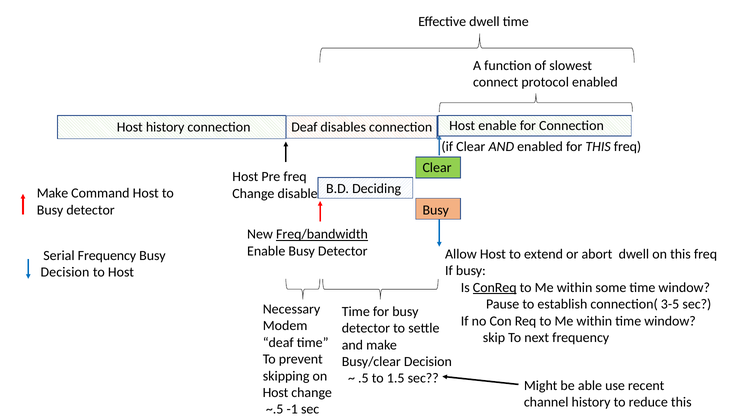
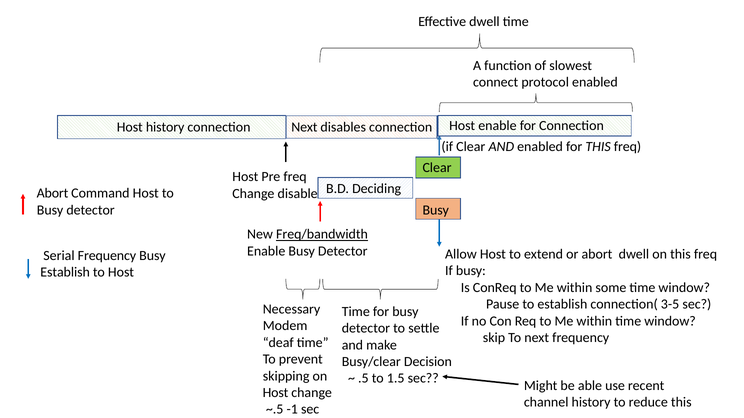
Deaf: Deaf -> Next (304, 128)
Make: Make -> Abort (53, 194)
Decision: Decision -> Establish (65, 272)
ConReq underline: present -> none (495, 288)
